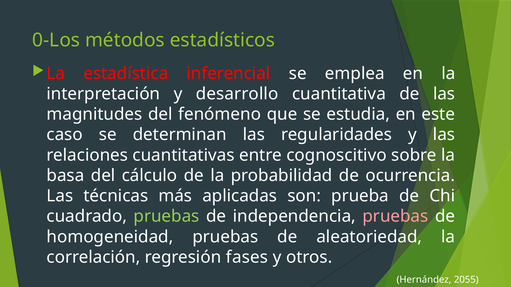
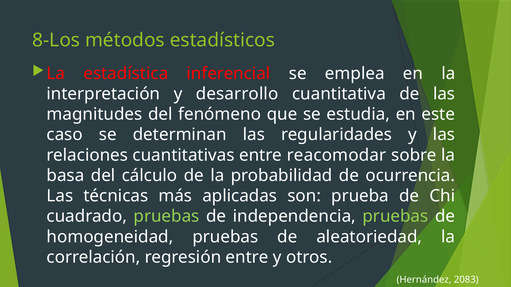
0-Los: 0-Los -> 8-Los (56, 40)
cognoscitivo: cognoscitivo -> reacomodar (336, 155)
pruebas colour: pink -> light green (395, 217)
regresión fases: fases -> entre (247, 258)
2055: 2055 -> 2083 (466, 280)
